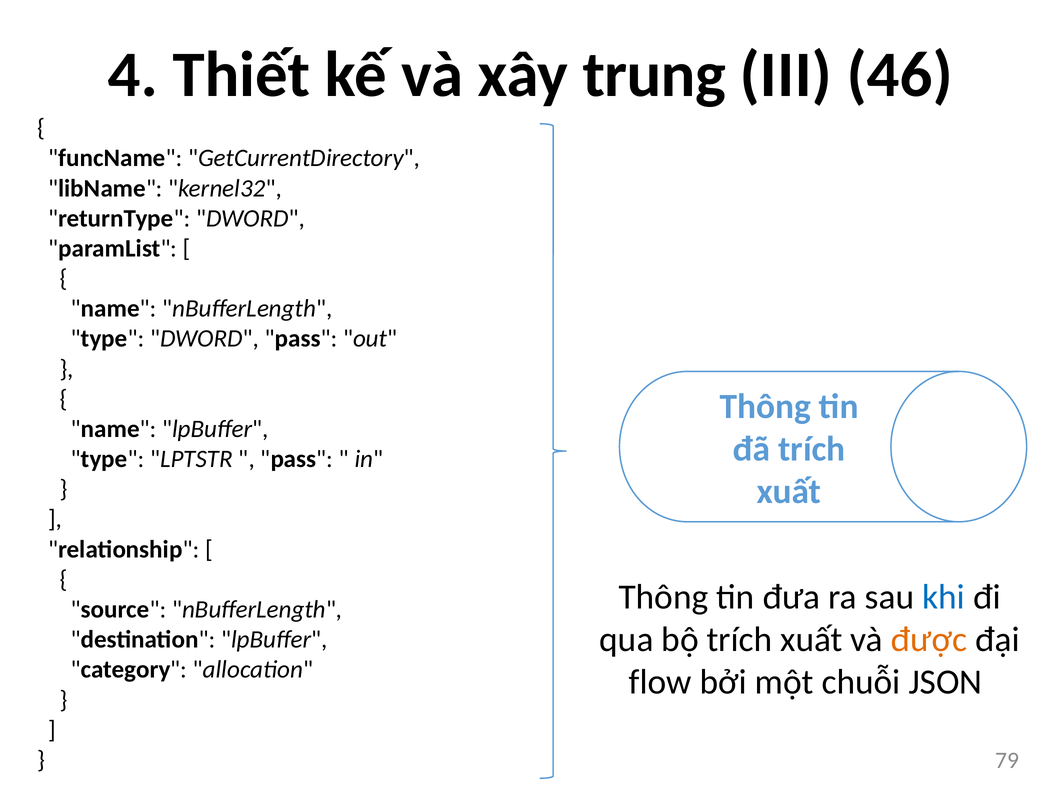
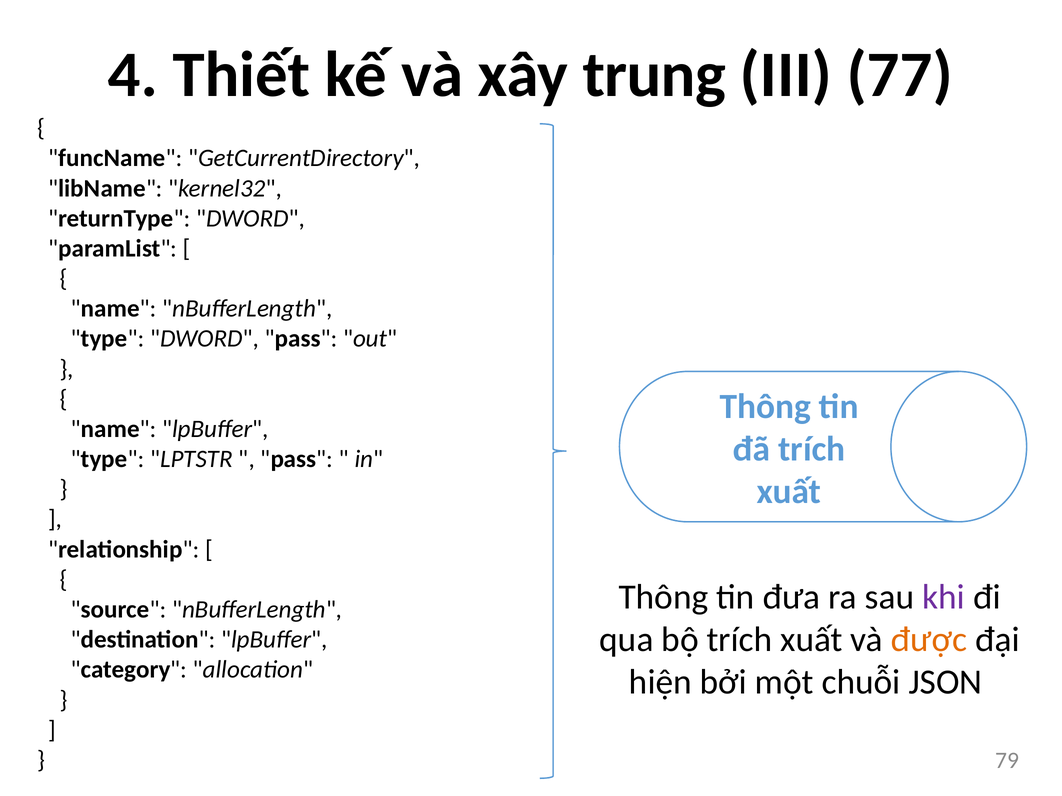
46: 46 -> 77 (900, 75)
khi colour: blue -> purple (944, 598)
flow: flow -> hiện (660, 682)
